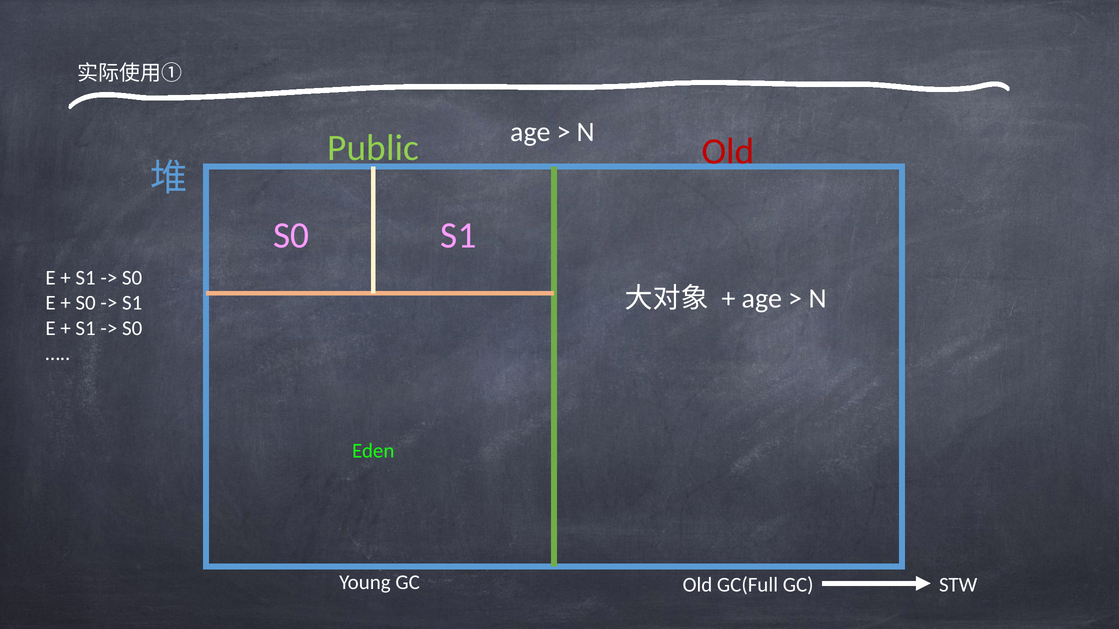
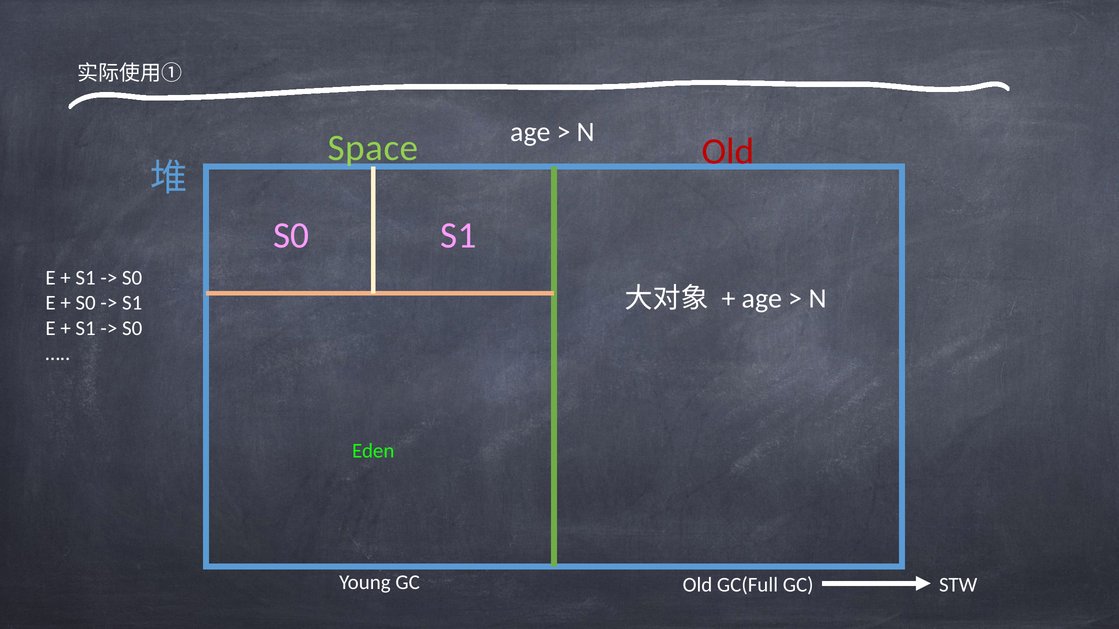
Public: Public -> Space (373, 148)
